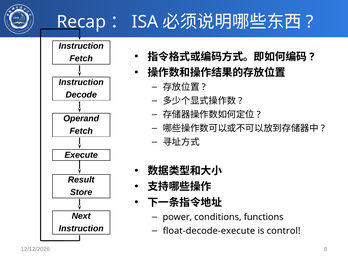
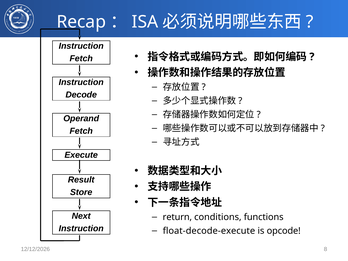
power: power -> return (177, 217)
control: control -> opcode (284, 231)
